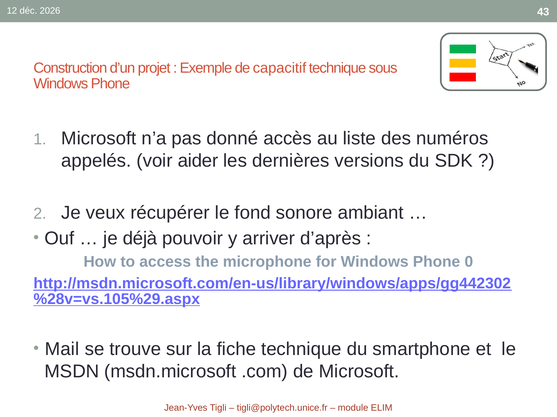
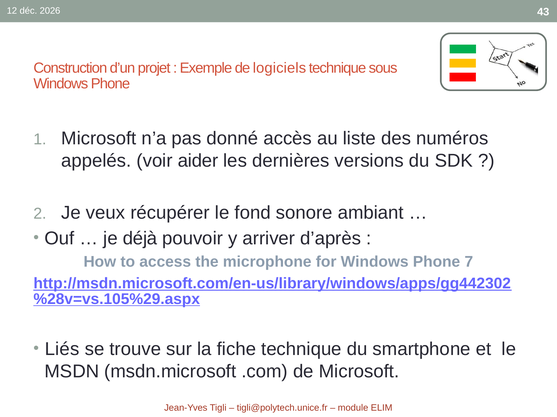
capacitif: capacitif -> logiciels (279, 68)
0: 0 -> 7 (469, 262)
Mail: Mail -> Liés (62, 350)
